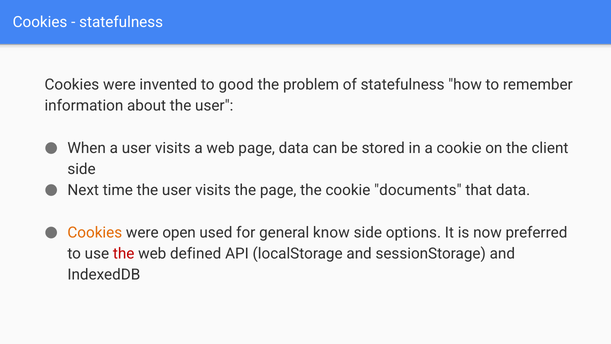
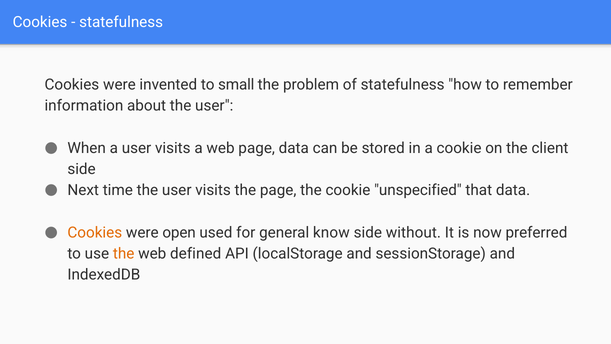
good: good -> small (236, 85)
documents: documents -> unspecified (418, 190)
options: options -> without (413, 232)
the colour: red -> orange (124, 253)
